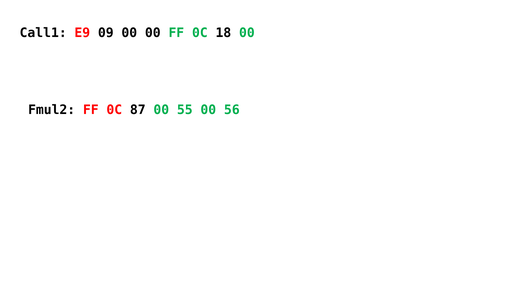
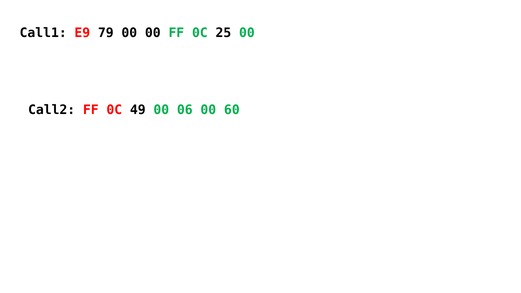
09: 09 -> 79 (106, 33)
18: 18 -> 25 (223, 33)
Fmul2: Fmul2 -> Call2 (52, 110)
87: 87 -> 49 (138, 110)
55: 55 -> 06 (185, 110)
56: 56 -> 60 (232, 110)
